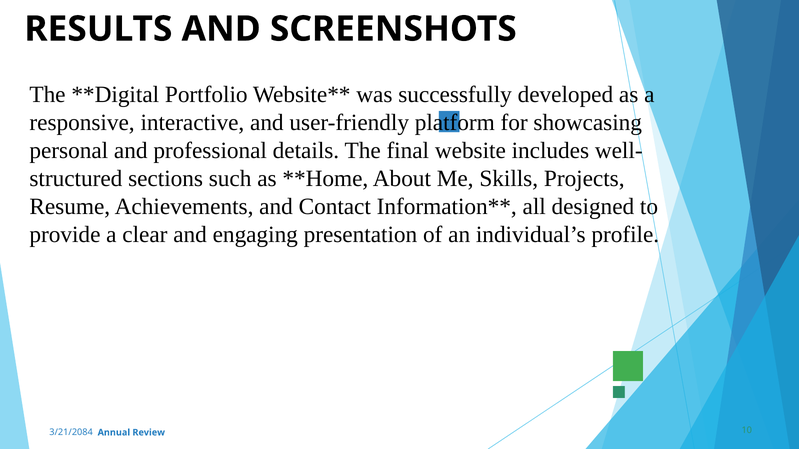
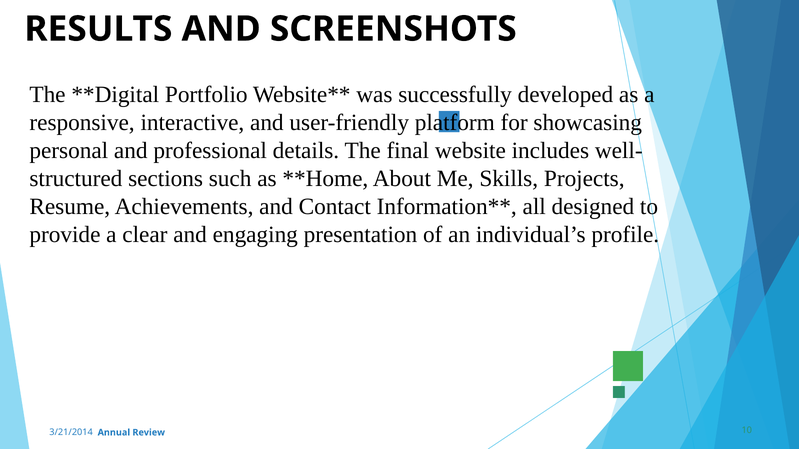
3/21/2084: 3/21/2084 -> 3/21/2014 (71, 433)
